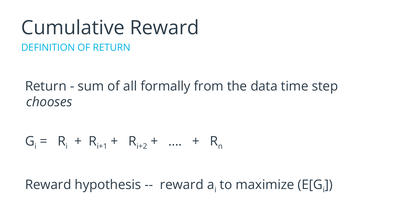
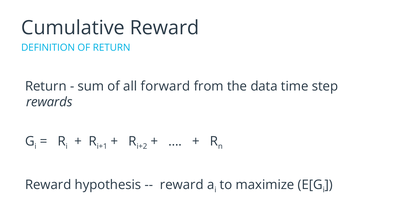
formally: formally -> forward (165, 86)
chooses: chooses -> rewards (49, 102)
